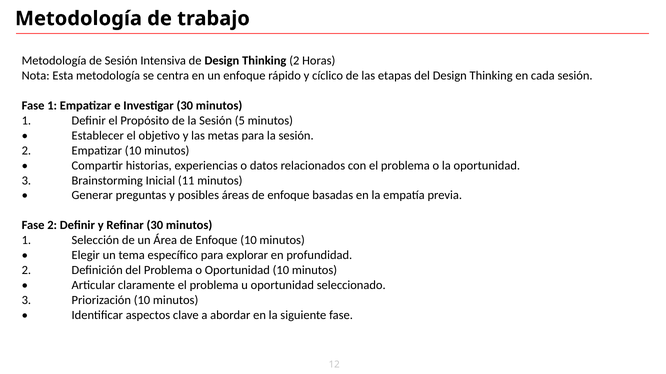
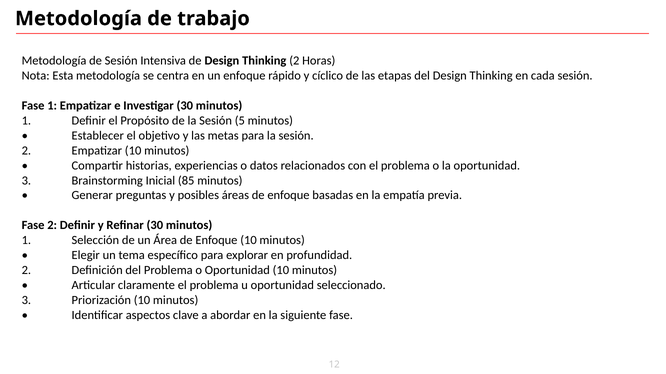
11: 11 -> 85 (186, 181)
